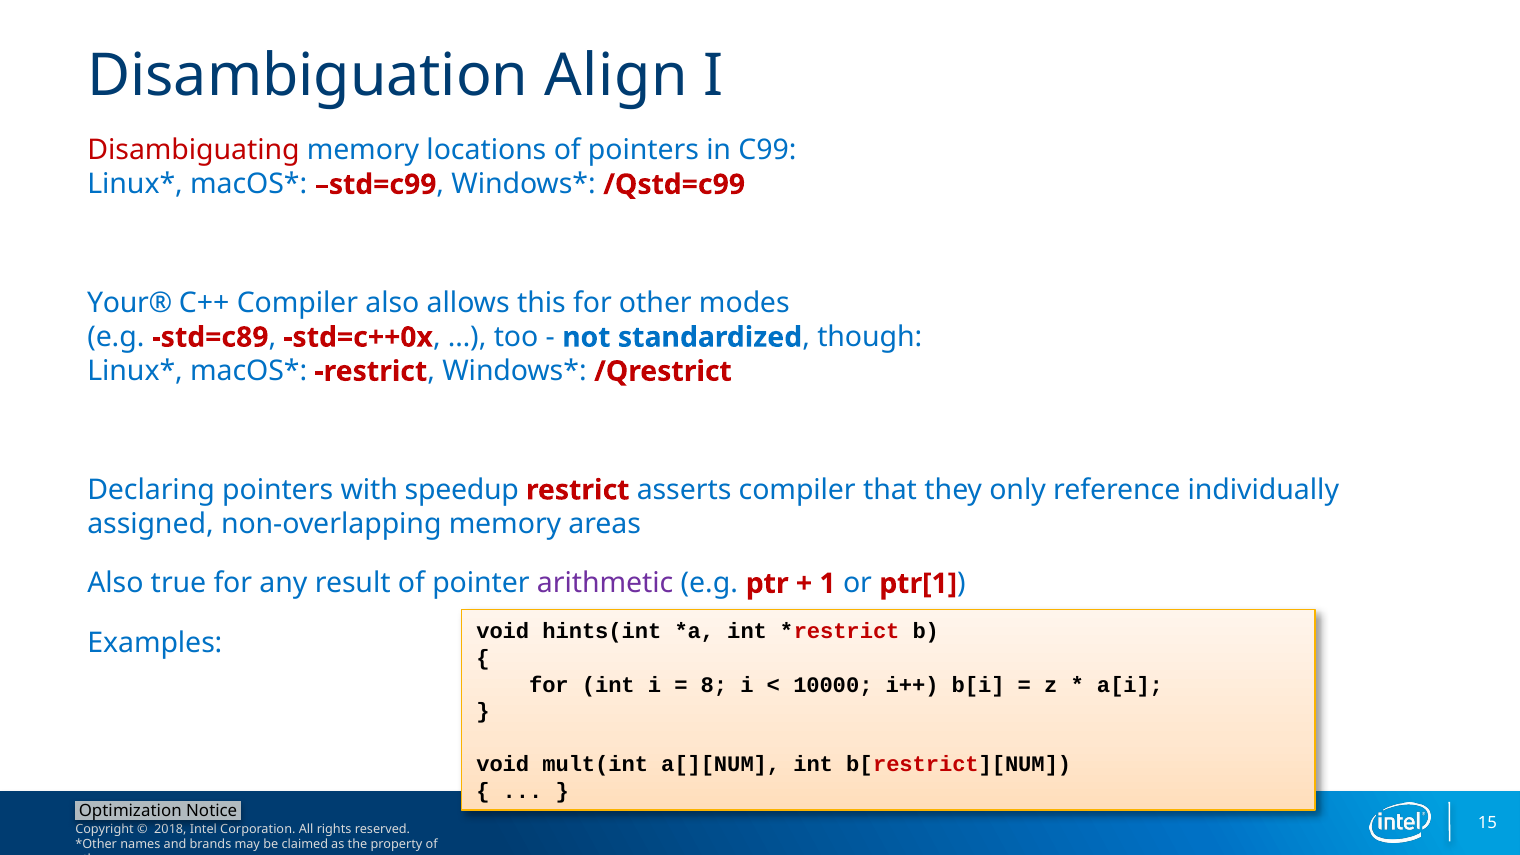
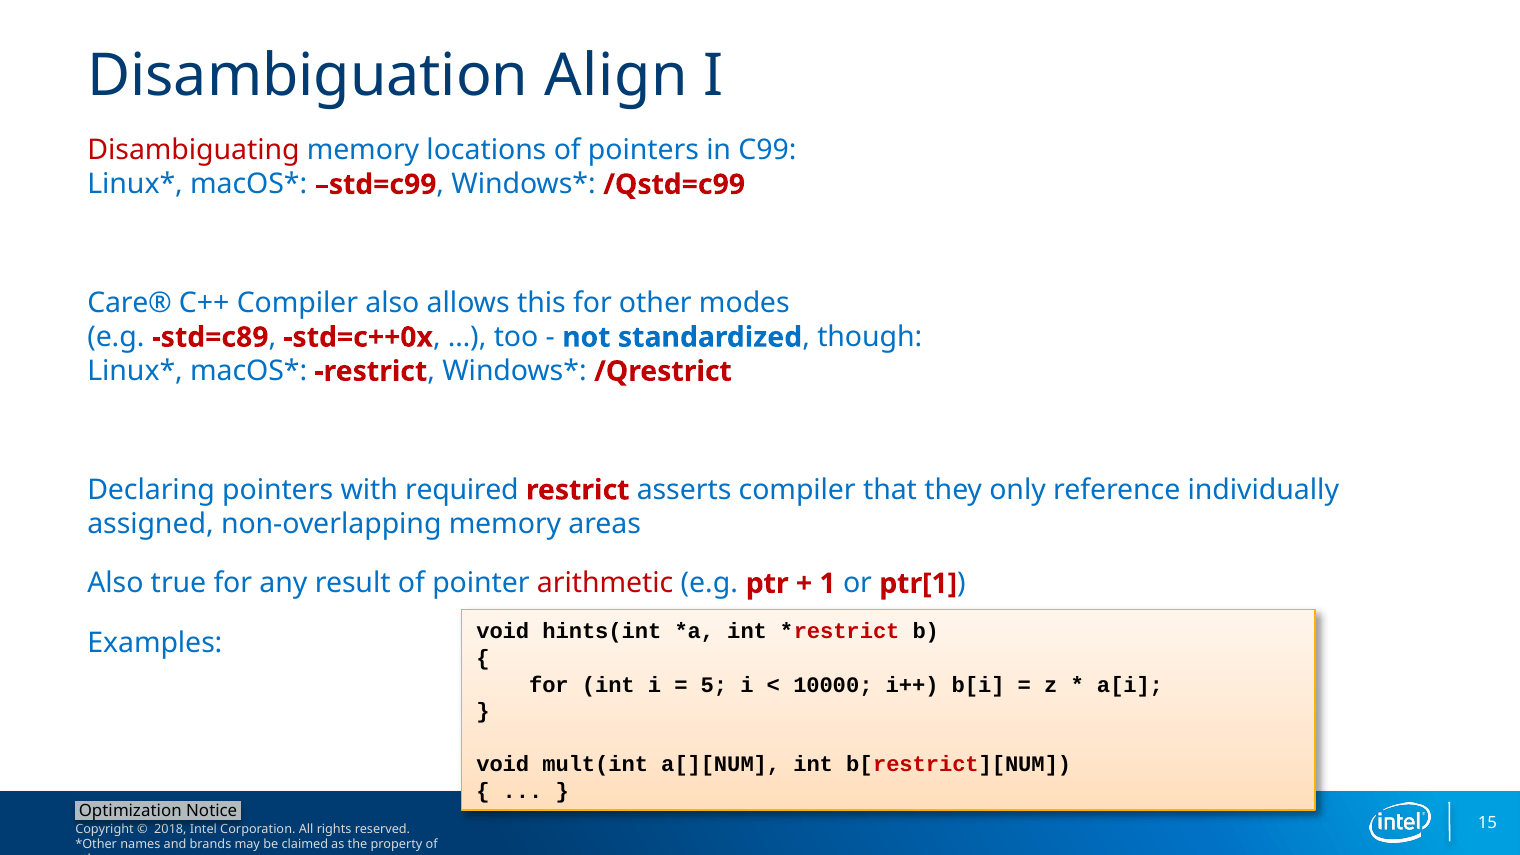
Your®: Your® -> Care® (130, 303)
speedup: speedup -> required (462, 490)
arithmetic colour: purple -> red (605, 584)
8: 8 -> 5 (714, 685)
